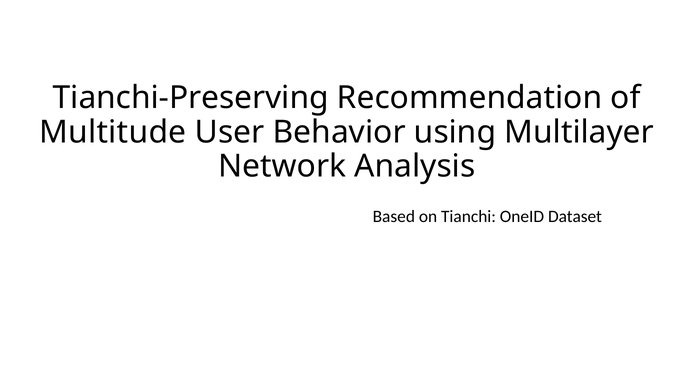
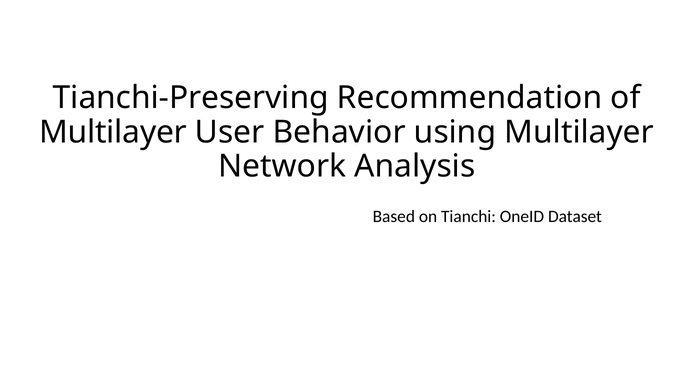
Multitude: Multitude -> Multilayer (113, 132)
